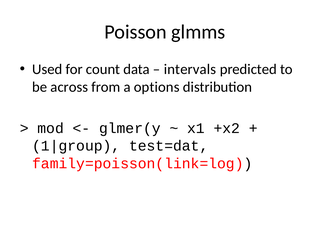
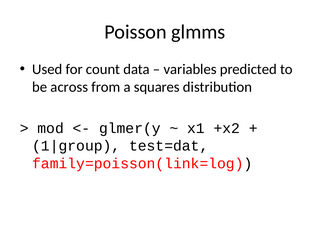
intervals: intervals -> variables (190, 69)
options: options -> squares (157, 87)
